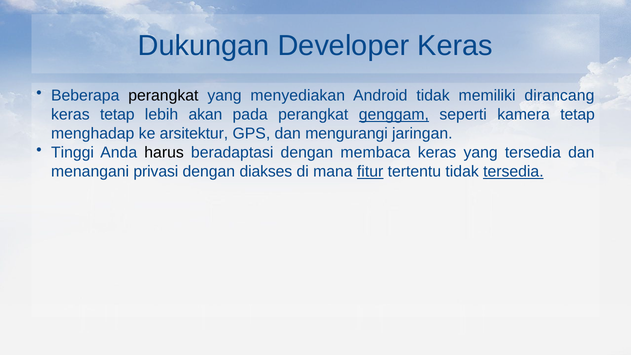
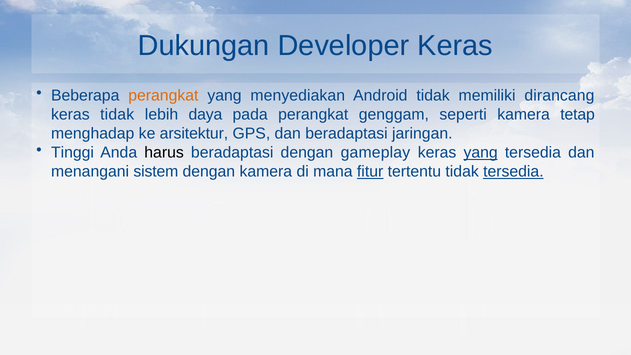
perangkat colour: black -> orange (163, 96)
keras tetap: tetap -> tidak (117, 115)
akan: akan -> daya (205, 115)
genggam underline: present -> none (394, 115)
dan mengurangi: mengurangi -> beradaptasi (346, 134)
membaca: membaca -> gameplay (375, 153)
yang underline: none -> present (481, 153)
privasi: privasi -> sistem (156, 171)
dengan diakses: diakses -> kamera (266, 171)
